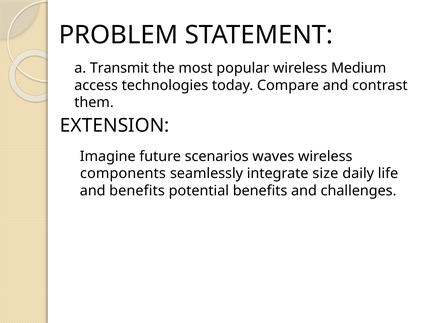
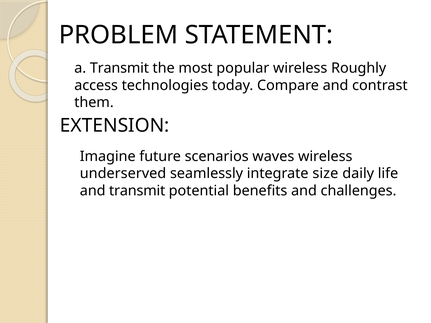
Medium: Medium -> Roughly (359, 68)
components: components -> underserved (123, 174)
and benefits: benefits -> transmit (137, 191)
